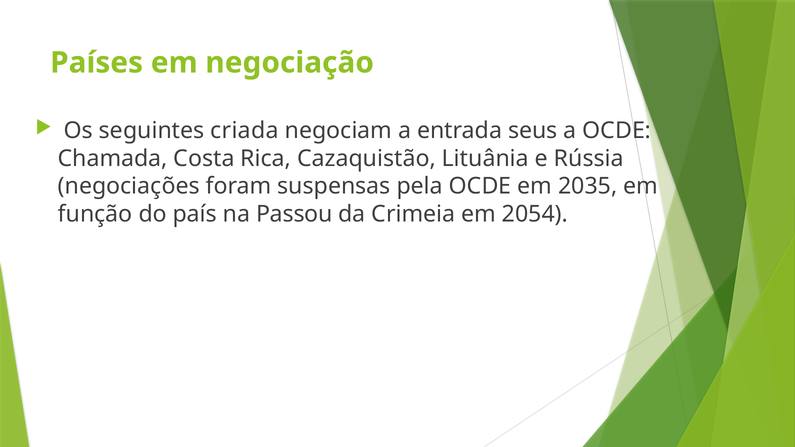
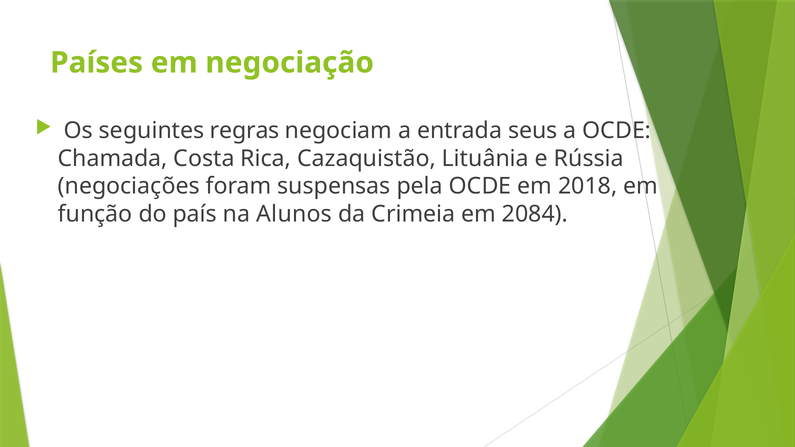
criada: criada -> regras (245, 131)
2035: 2035 -> 2018 (588, 186)
Passou: Passou -> Alunos (294, 214)
2054: 2054 -> 2084 (535, 214)
